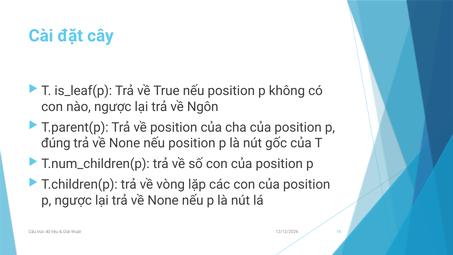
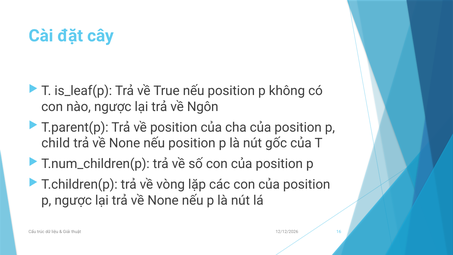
đúng: đúng -> child (56, 143)
